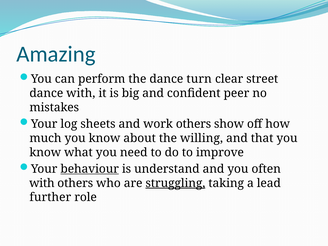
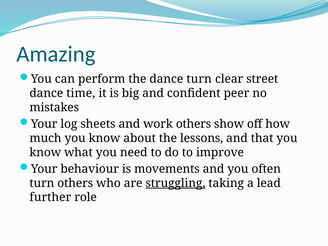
dance with: with -> time (81, 93)
willing: willing -> lessons (202, 138)
behaviour underline: present -> none (90, 169)
understand: understand -> movements (167, 169)
with: with -> turn (42, 183)
